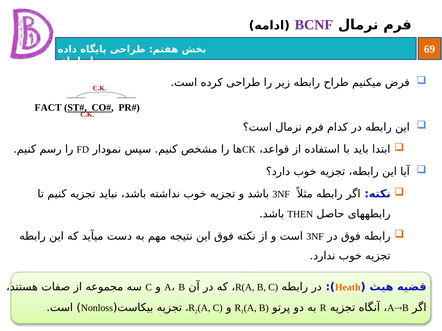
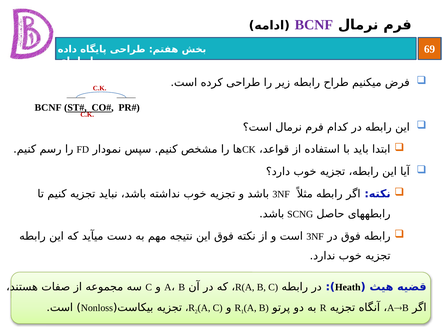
FACT: FACT -> BCNF (48, 108)
THEN: THEN -> SCNG (300, 215)
Heath colour: orange -> black (348, 288)
